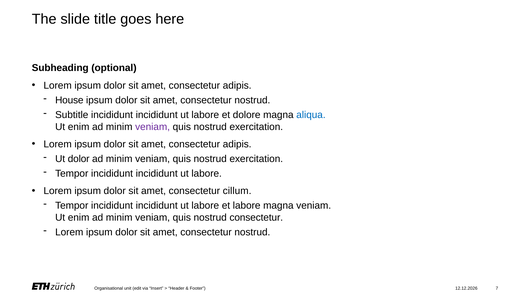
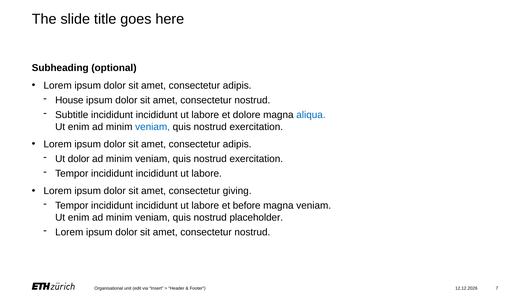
veniam colour: purple -> blue (153, 127)
cillum: cillum -> giving (237, 191)
et labore: labore -> before (247, 206)
nostrud consectetur: consectetur -> placeholder (256, 218)
